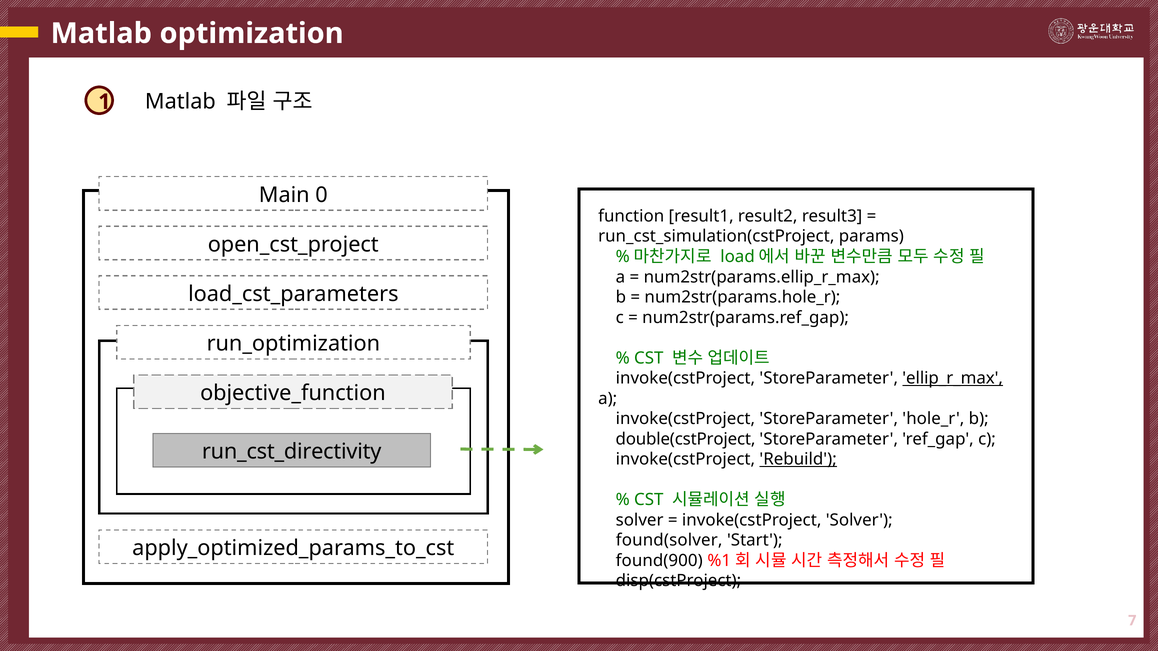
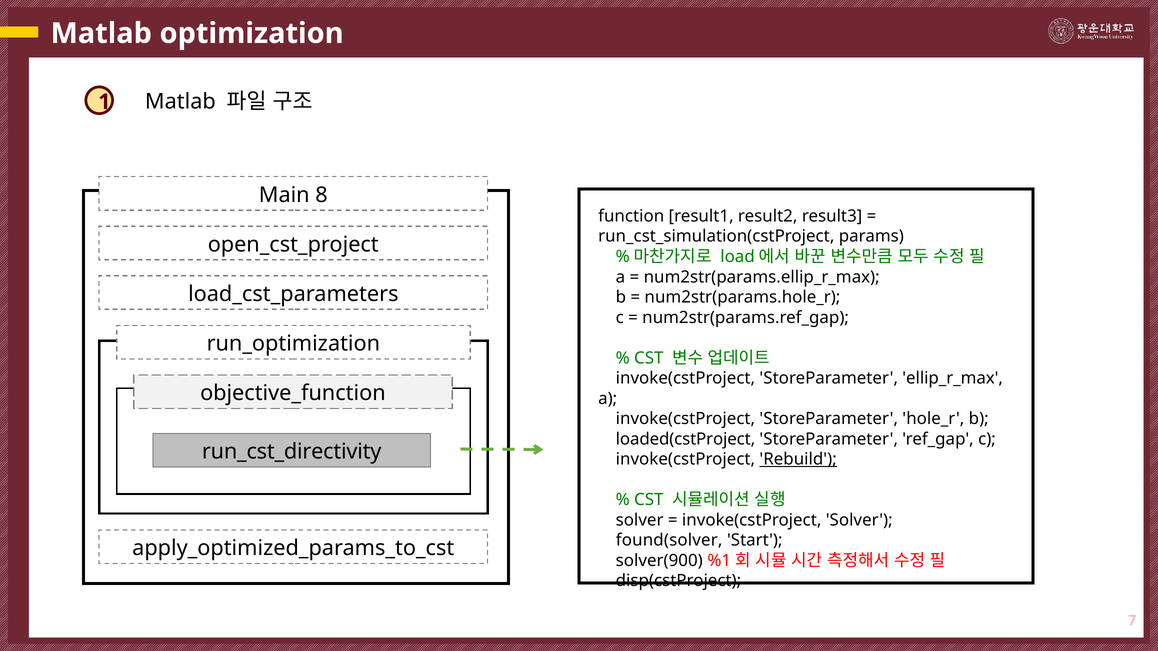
0: 0 -> 8 (322, 195)
ellip_r_max underline: present -> none (953, 378)
double(cstProject: double(cstProject -> loaded(cstProject (685, 439)
found(900: found(900 -> solver(900 (659, 561)
